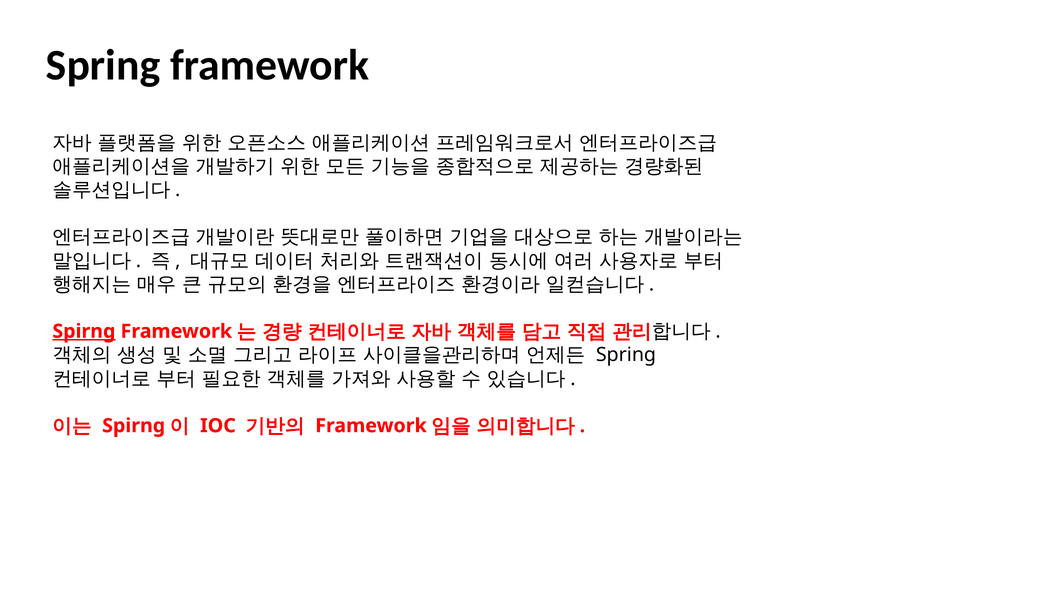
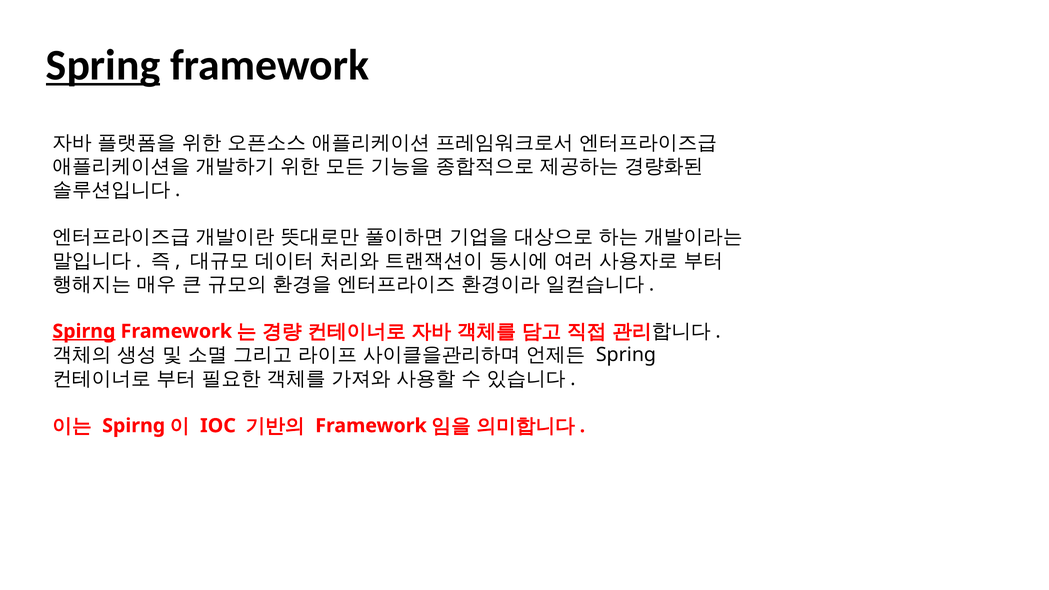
Spring underline: none -> present (103, 66)
